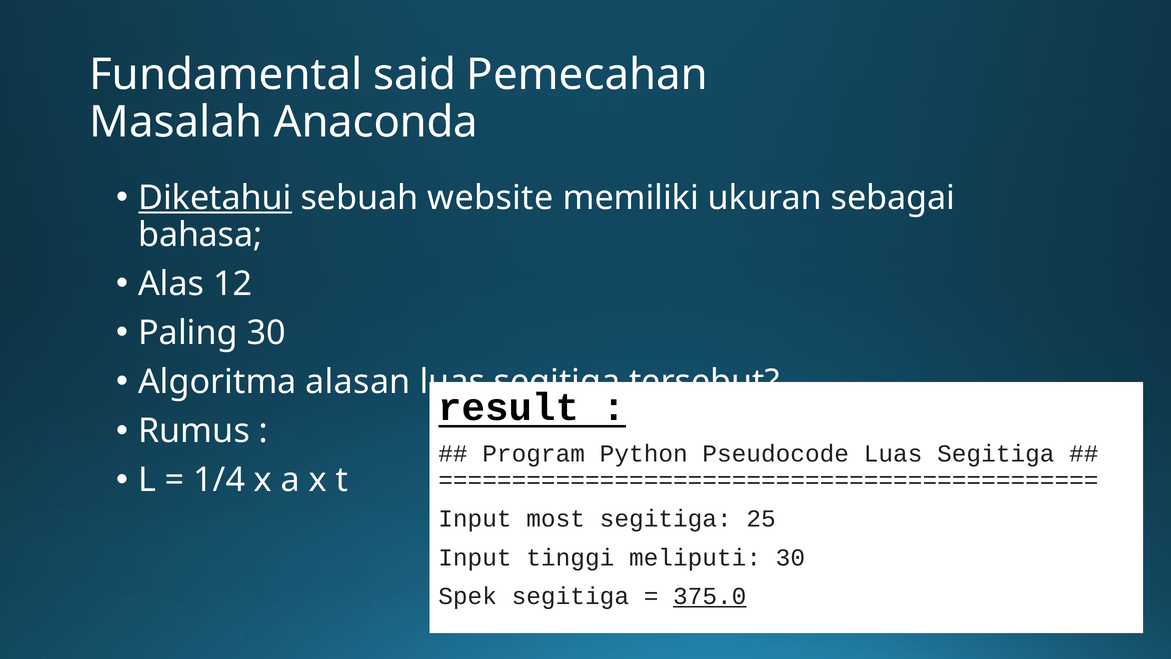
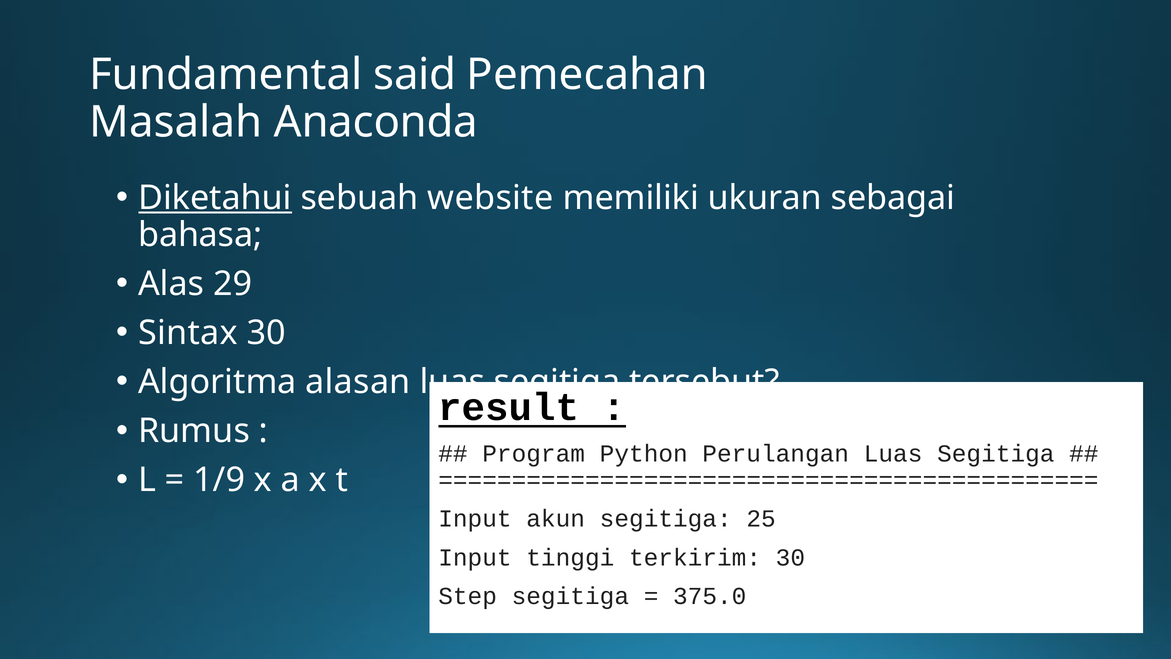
12: 12 -> 29 (233, 284)
Paling: Paling -> Sintax (188, 333)
Pseudocode: Pseudocode -> Perulangan (776, 454)
1/4: 1/4 -> 1/9 (219, 480)
most: most -> akun (556, 519)
meliputi: meliputi -> terkirim (695, 557)
Spek: Spek -> Step (468, 596)
375.0 underline: present -> none (710, 596)
